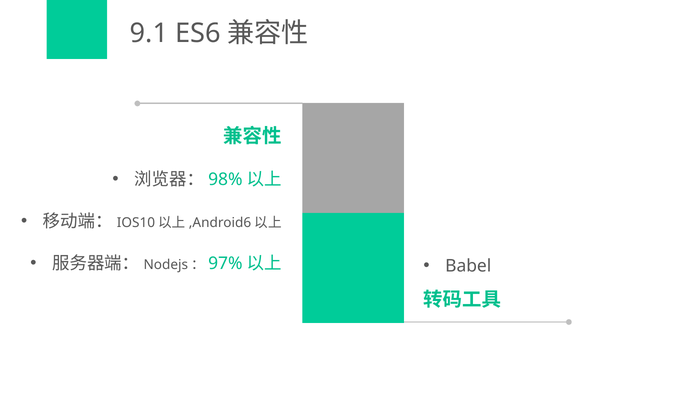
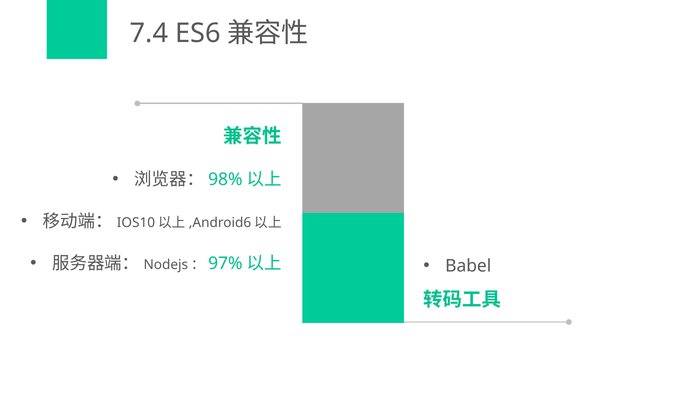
9.1: 9.1 -> 7.4 (149, 33)
